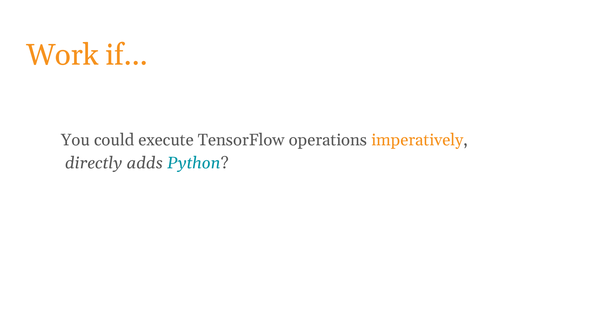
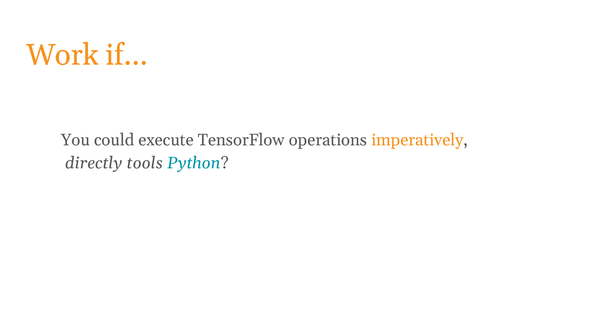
adds: adds -> tools (145, 163)
